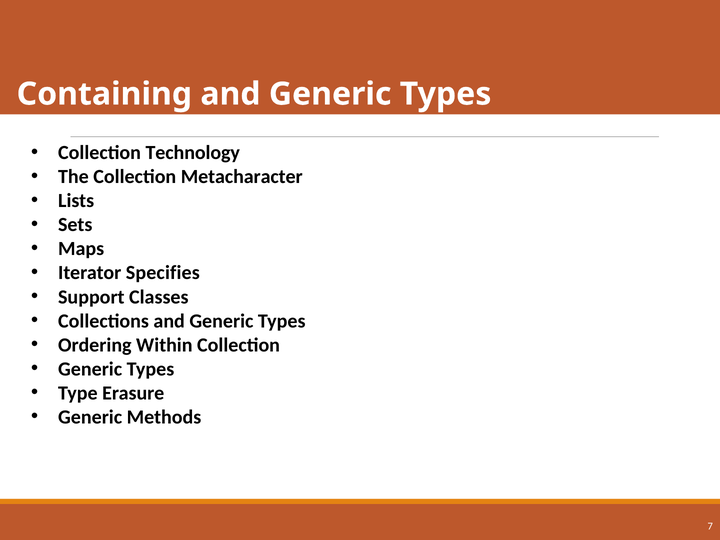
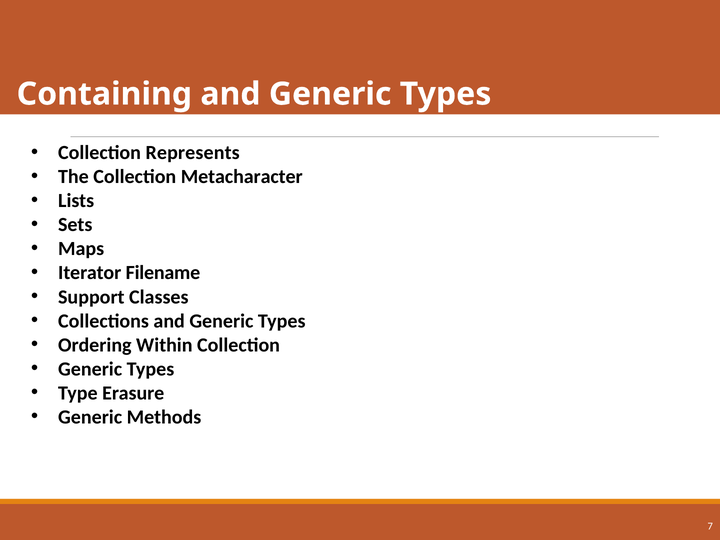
Technology: Technology -> Represents (193, 153)
Specifies: Specifies -> Filename (163, 273)
